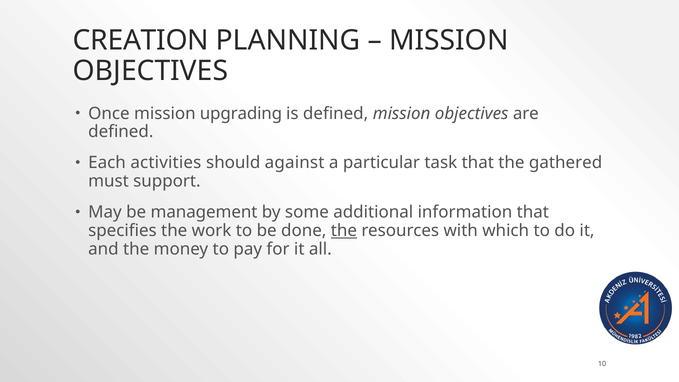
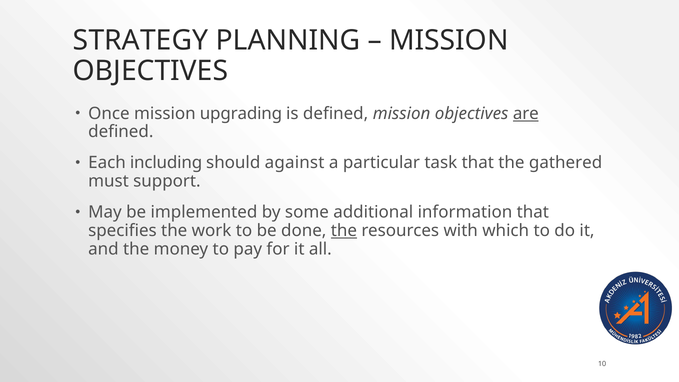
CREATION: CREATION -> STRATEGY (141, 41)
are underline: none -> present (526, 113)
activities: activities -> including (166, 163)
management: management -> implemented (204, 212)
